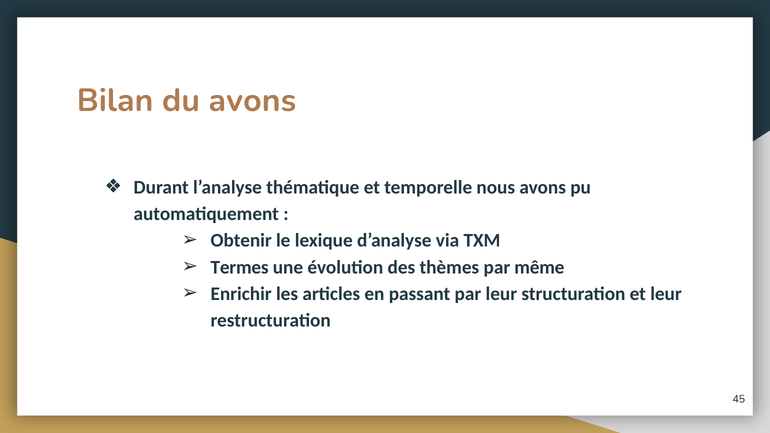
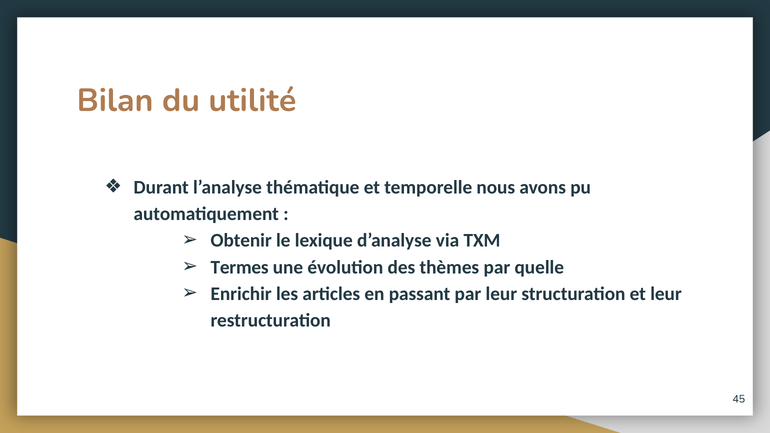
du avons: avons -> utilité (252, 100)
même: même -> quelle (539, 267)
